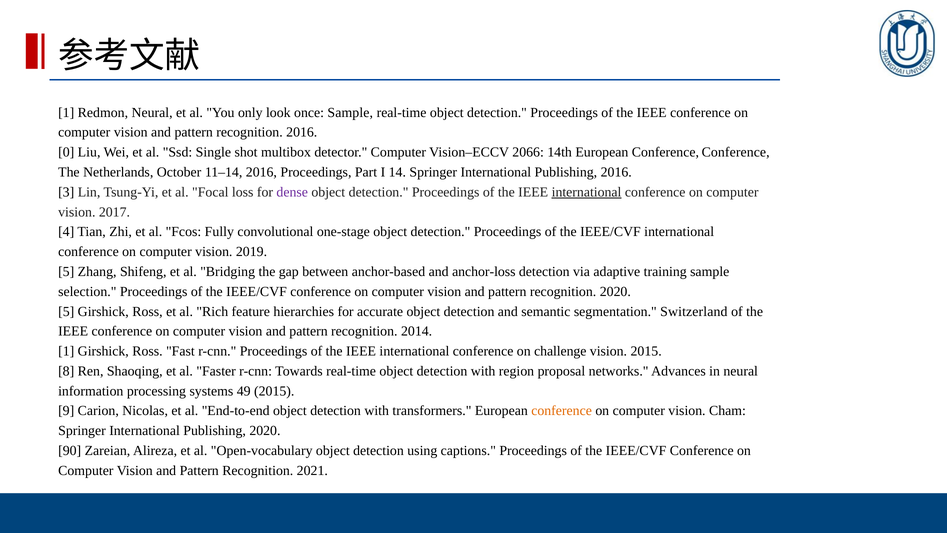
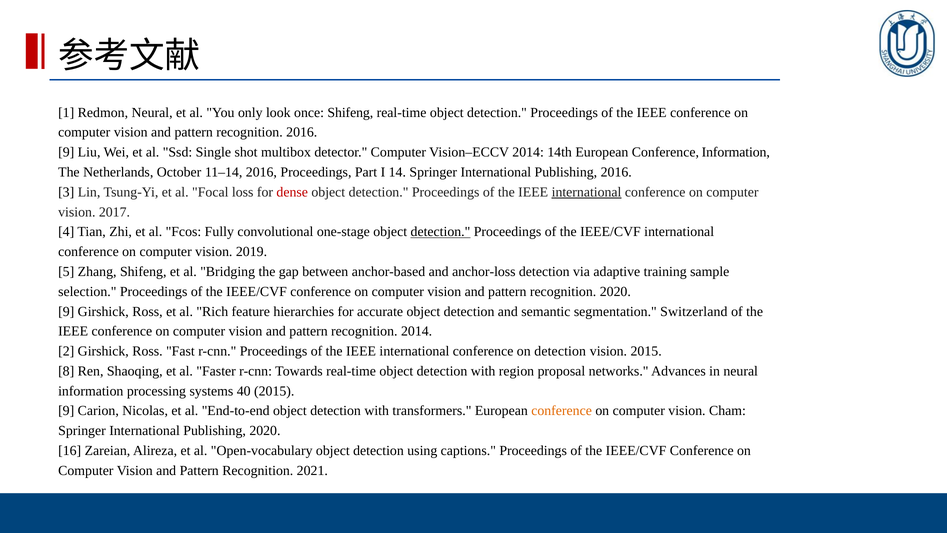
once Sample: Sample -> Shifeng (350, 112)
0: 0 -> 9 (66, 152)
Vision–ECCV 2066: 2066 -> 2014 (528, 152)
Conference Conference: Conference -> Information (736, 152)
dense colour: purple -> red (292, 192)
detection underline: none -> present (440, 232)
5: 5 -> 9 (66, 311)
1: 1 -> 2 (66, 351)
on challenge: challenge -> detection (560, 351)
49: 49 -> 40 (244, 391)
90: 90 -> 16 (70, 450)
